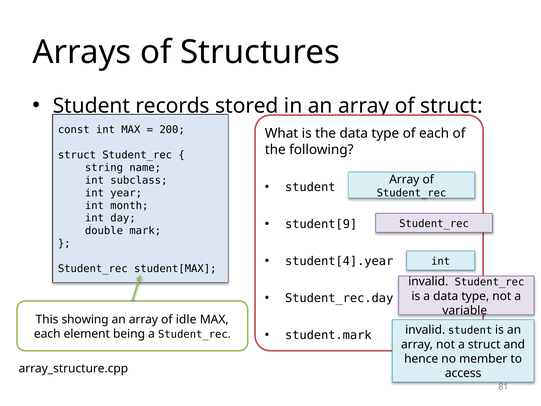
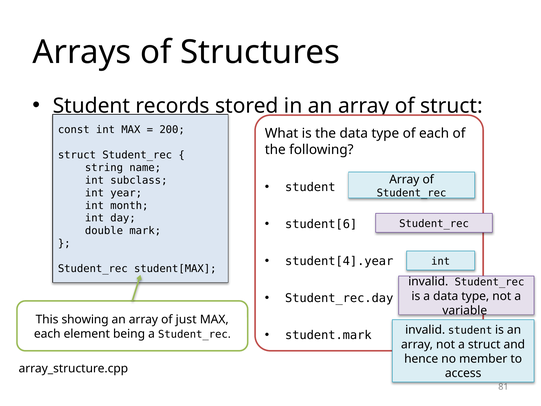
student[9: student[9 -> student[6 (321, 224)
idle: idle -> just (186, 319)
